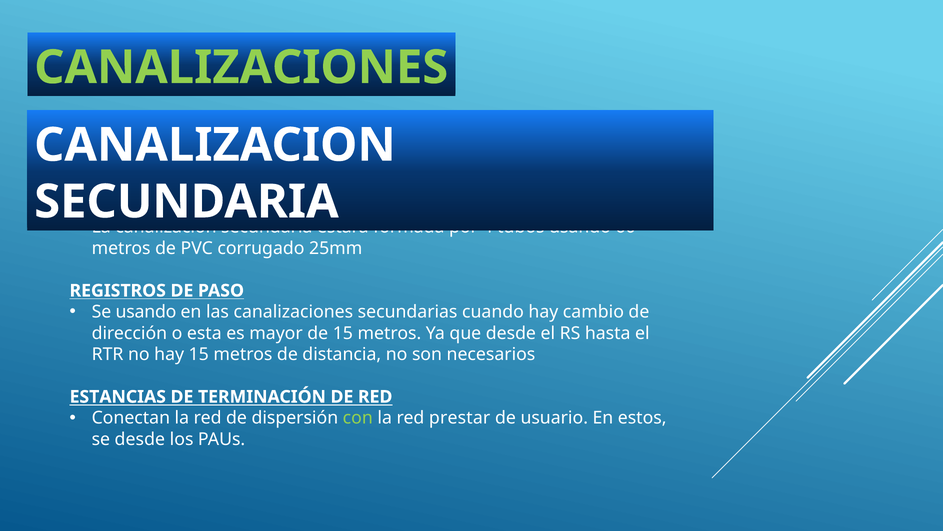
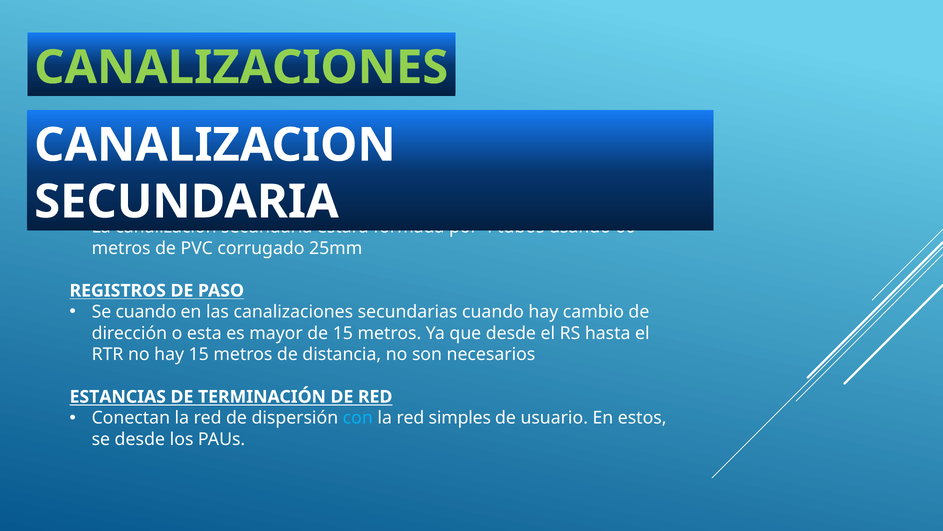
Se usando: usando -> cuando (146, 312)
con colour: light green -> light blue (358, 418)
prestar: prestar -> simples (460, 418)
